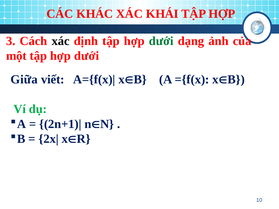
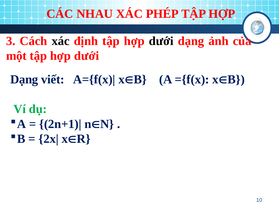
KHÁC: KHÁC -> NHAU (95, 14)
KHÁI: KHÁI -> PHÉP (162, 14)
dưới colour: green -> black (161, 41)
Giữa: Giữa -> Dạng (24, 79)
